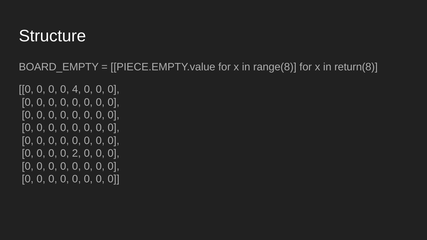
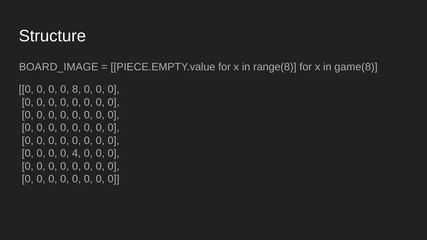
BOARD_EMPTY: BOARD_EMPTY -> BOARD_IMAGE (59, 67)
return(8: return(8 -> game(8 (356, 67)
4: 4 -> 8 (77, 89)
2: 2 -> 4 (77, 153)
